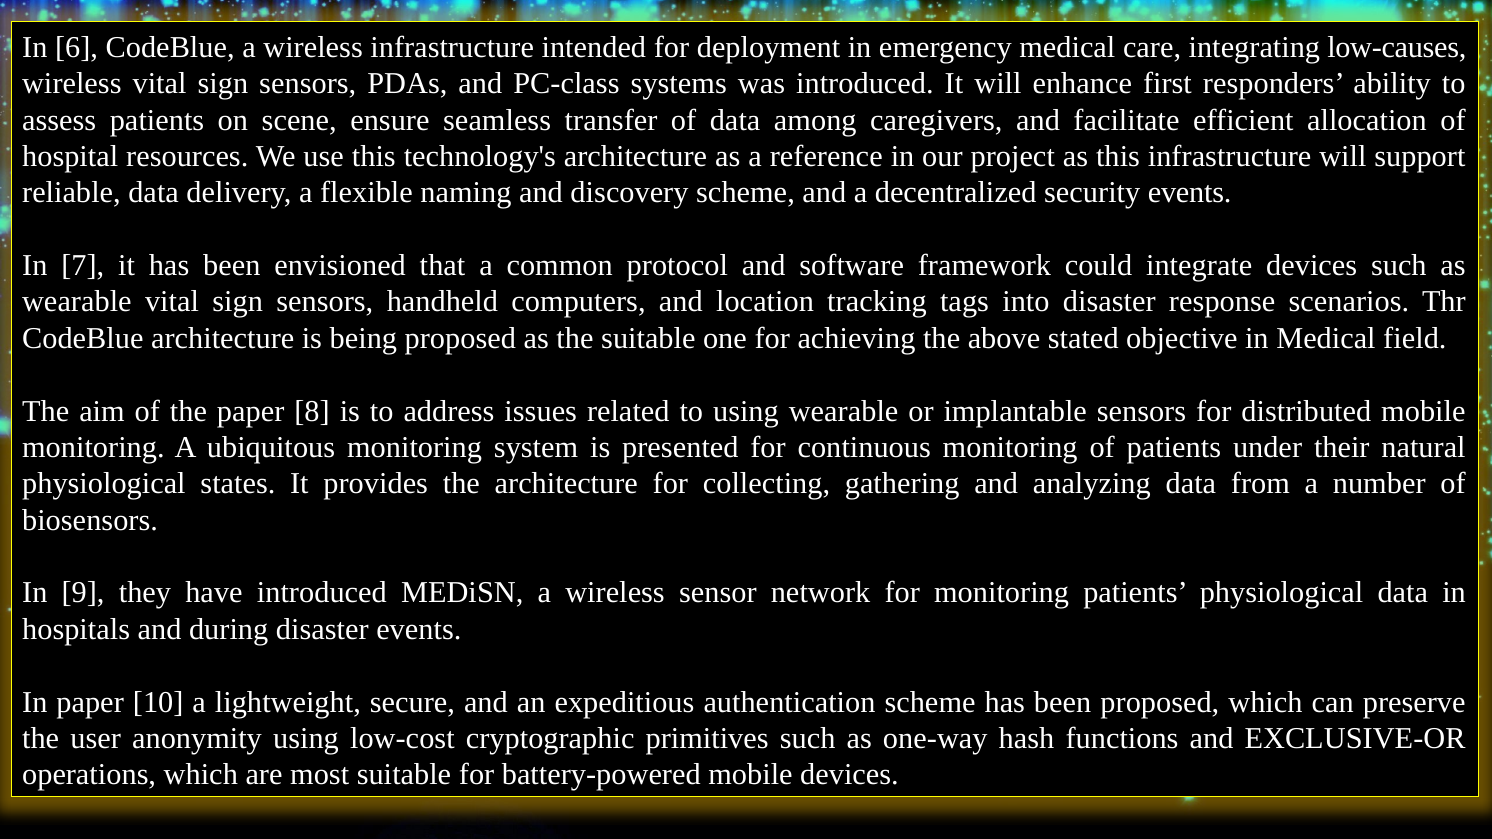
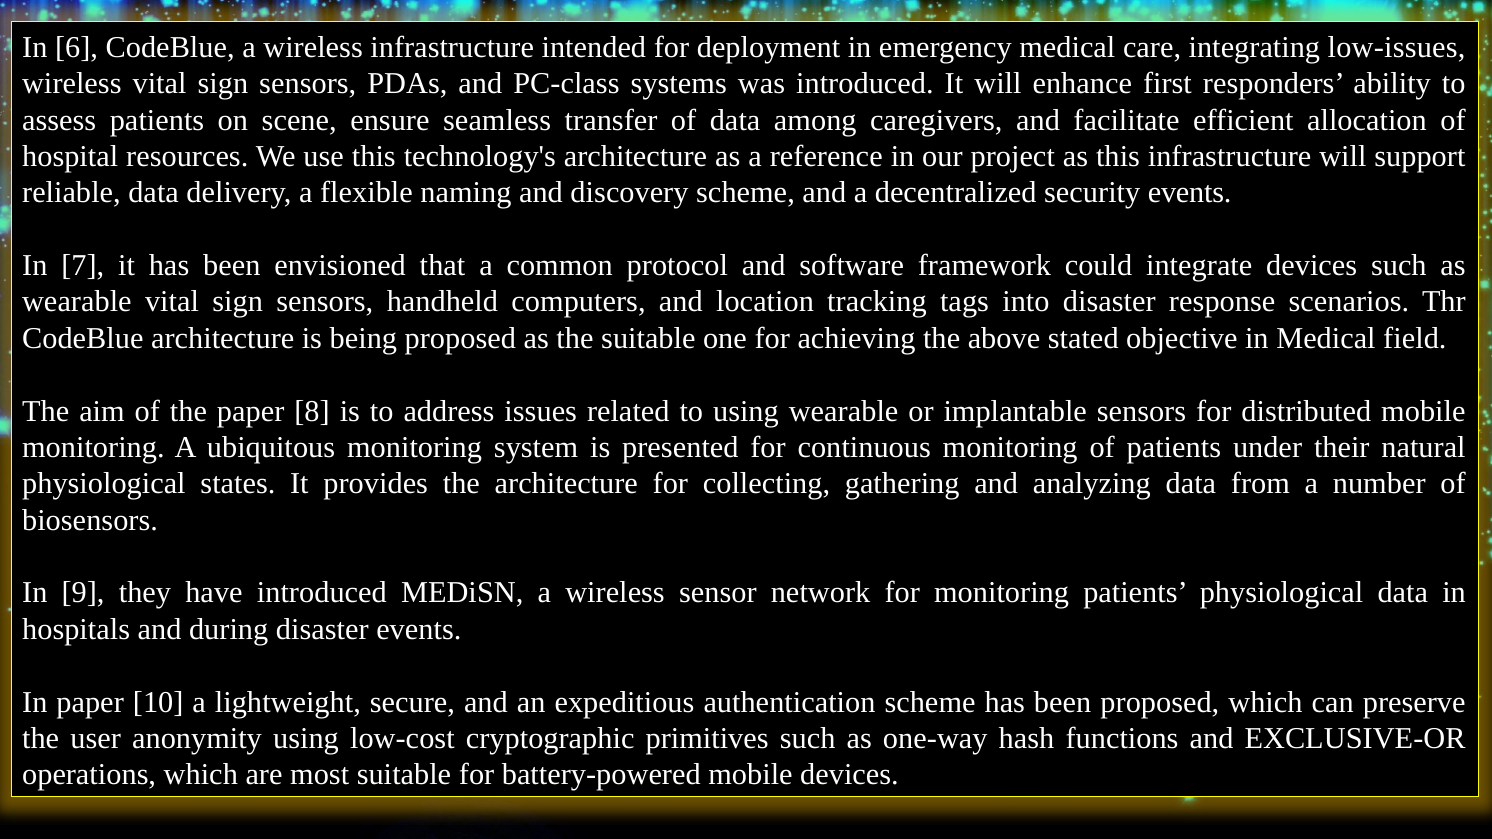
low-causes: low-causes -> low-issues (1397, 47)
